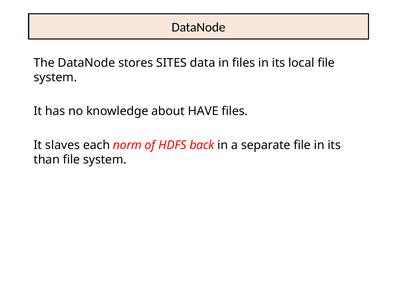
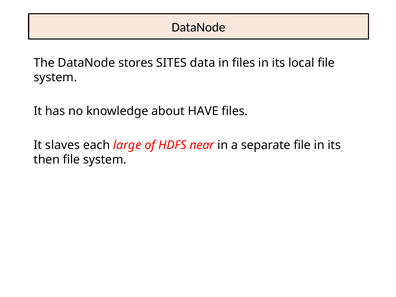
norm: norm -> large (127, 145)
back: back -> near (202, 145)
than: than -> then (47, 160)
